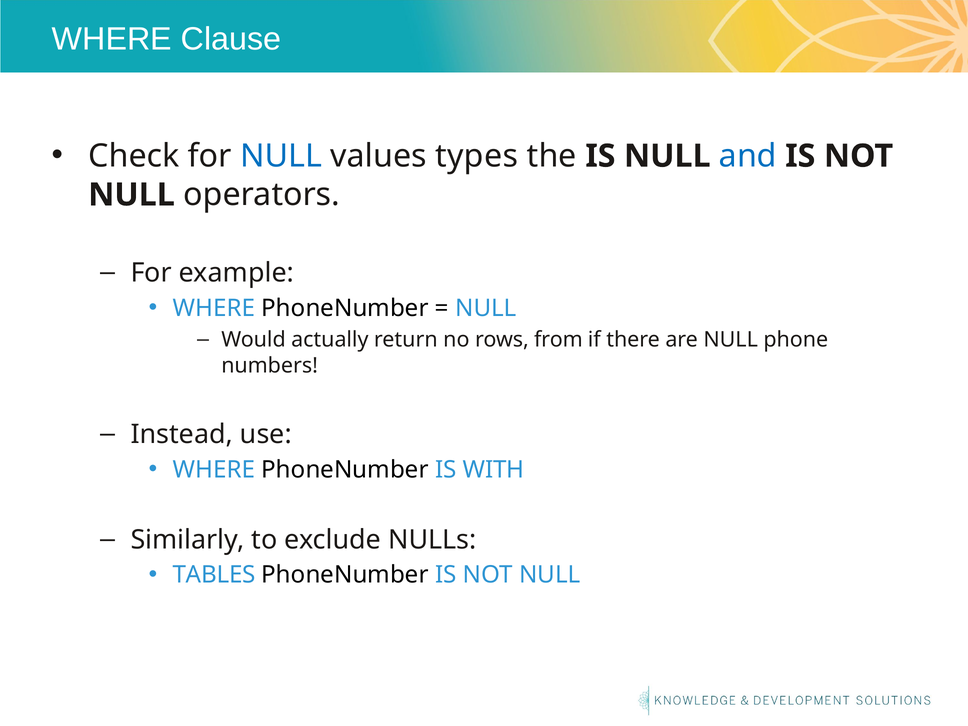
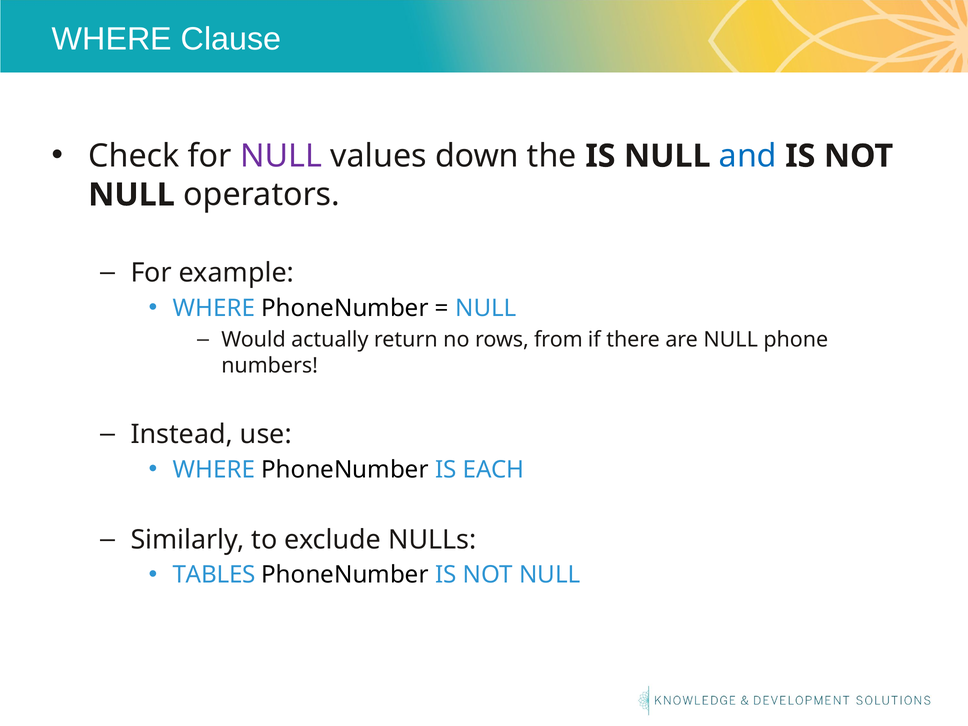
NULL colour: blue -> purple (281, 156)
types: types -> down (477, 156)
WITH: WITH -> EACH (494, 470)
